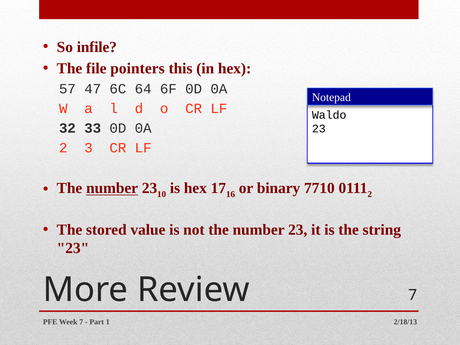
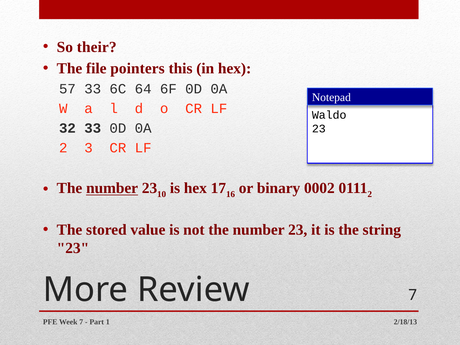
infile: infile -> their (97, 47)
57 47: 47 -> 33 (93, 89)
7710: 7710 -> 0002 (319, 188)
